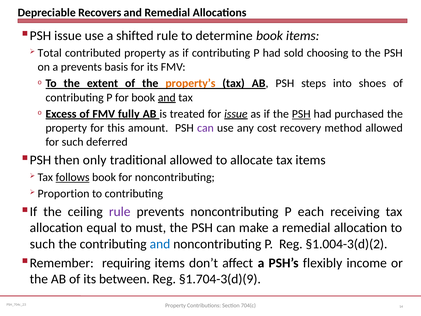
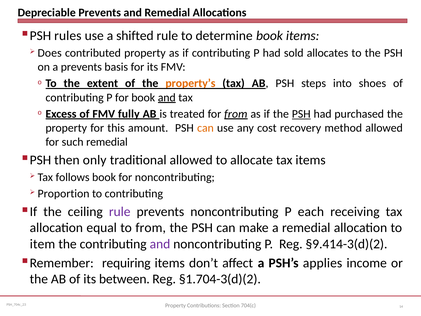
Depreciable Recovers: Recovers -> Prevents (100, 13)
issue: issue -> rules (68, 36)
Total: Total -> Does (50, 53)
choosing: choosing -> allocates (328, 53)
for issue: issue -> from (236, 114)
can colour: purple -> orange (205, 128)
such deferred: deferred -> remedial (107, 142)
follows underline: present -> none (73, 177)
to must: must -> from (151, 228)
such: such -> item (42, 244)
and colour: blue -> purple (160, 244)
§1.004-3(d)(2: §1.004-3(d)(2 -> §9.414-3(d)(2 (347, 244)
flexibly: flexibly -> applies (323, 263)
§1.704-3(d)(9: §1.704-3(d)(9 -> §1.704-3(d)(2 (220, 279)
